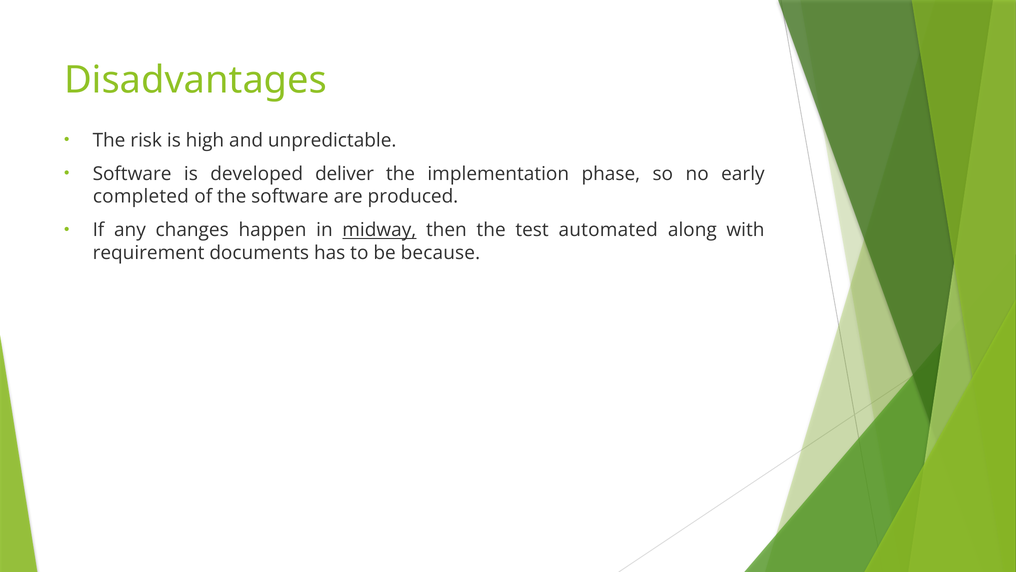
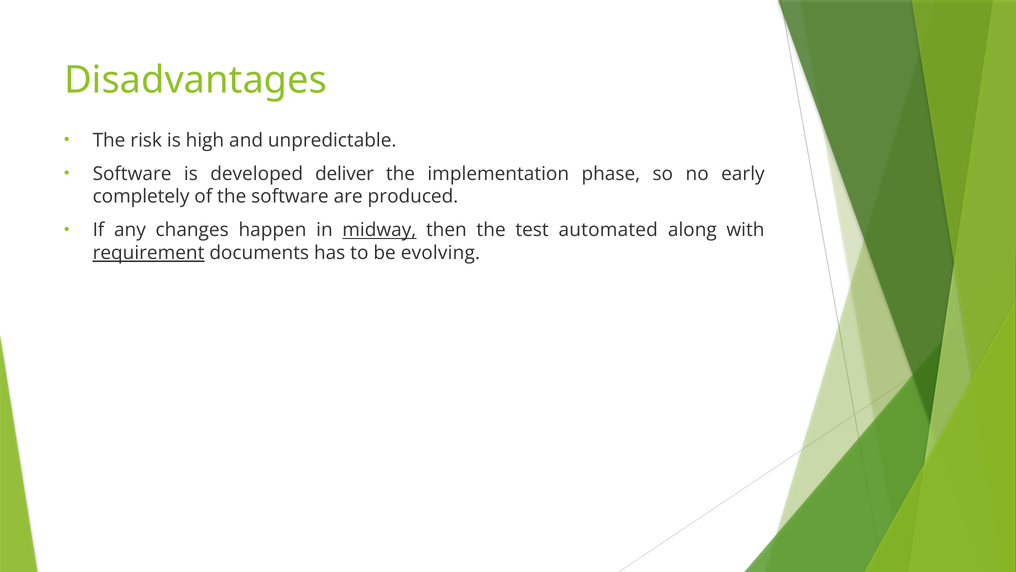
completed: completed -> completely (141, 196)
requirement underline: none -> present (149, 253)
because: because -> evolving (440, 253)
